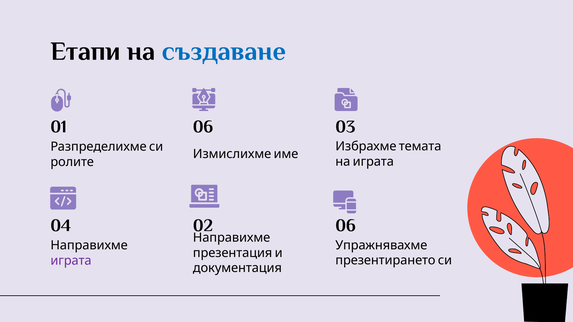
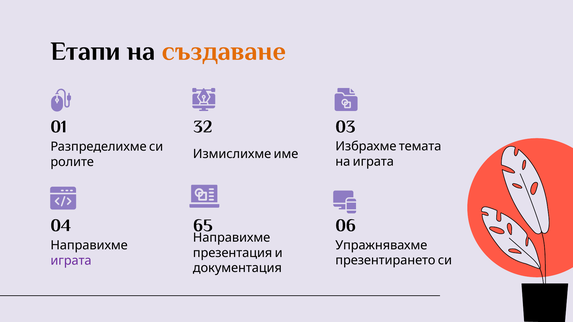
създаване colour: blue -> orange (224, 51)
01 06: 06 -> 32 (203, 127)
02: 02 -> 65 (203, 225)
